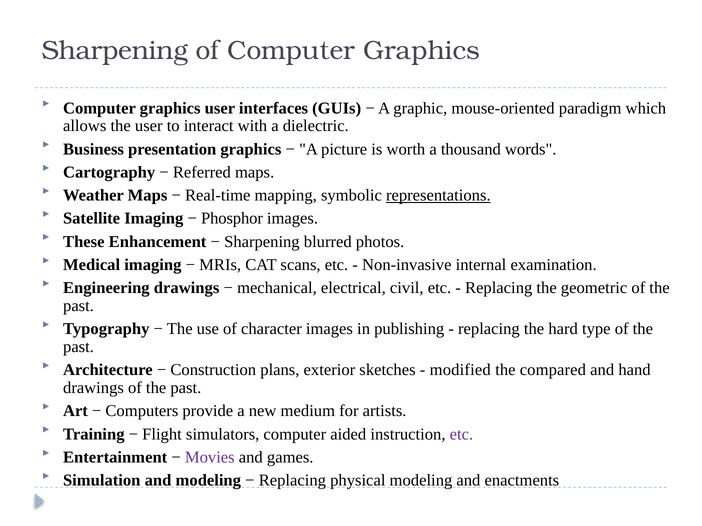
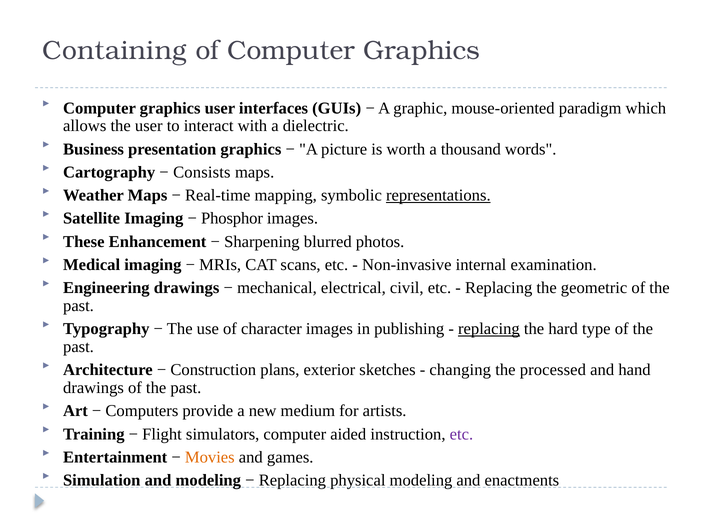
Sharpening: Sharpening -> Containing (114, 50)
Referred: Referred -> Consists (202, 172)
replacing underline: none -> present (489, 329)
modified: modified -> changing (460, 370)
compared: compared -> processed (553, 370)
Movies colour: purple -> orange (210, 458)
